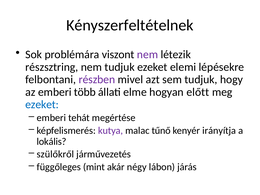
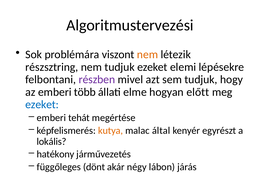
Kényszerfeltételnek: Kényszerfeltételnek -> Algoritmustervezési (130, 25)
nem colour: purple -> orange (148, 55)
kutya colour: purple -> orange (111, 131)
tűnő: tűnő -> által (161, 131)
irányítja: irányítja -> egyrészt (219, 131)
szülőkről: szülőkről -> hatékony (55, 154)
mint: mint -> dönt (94, 167)
